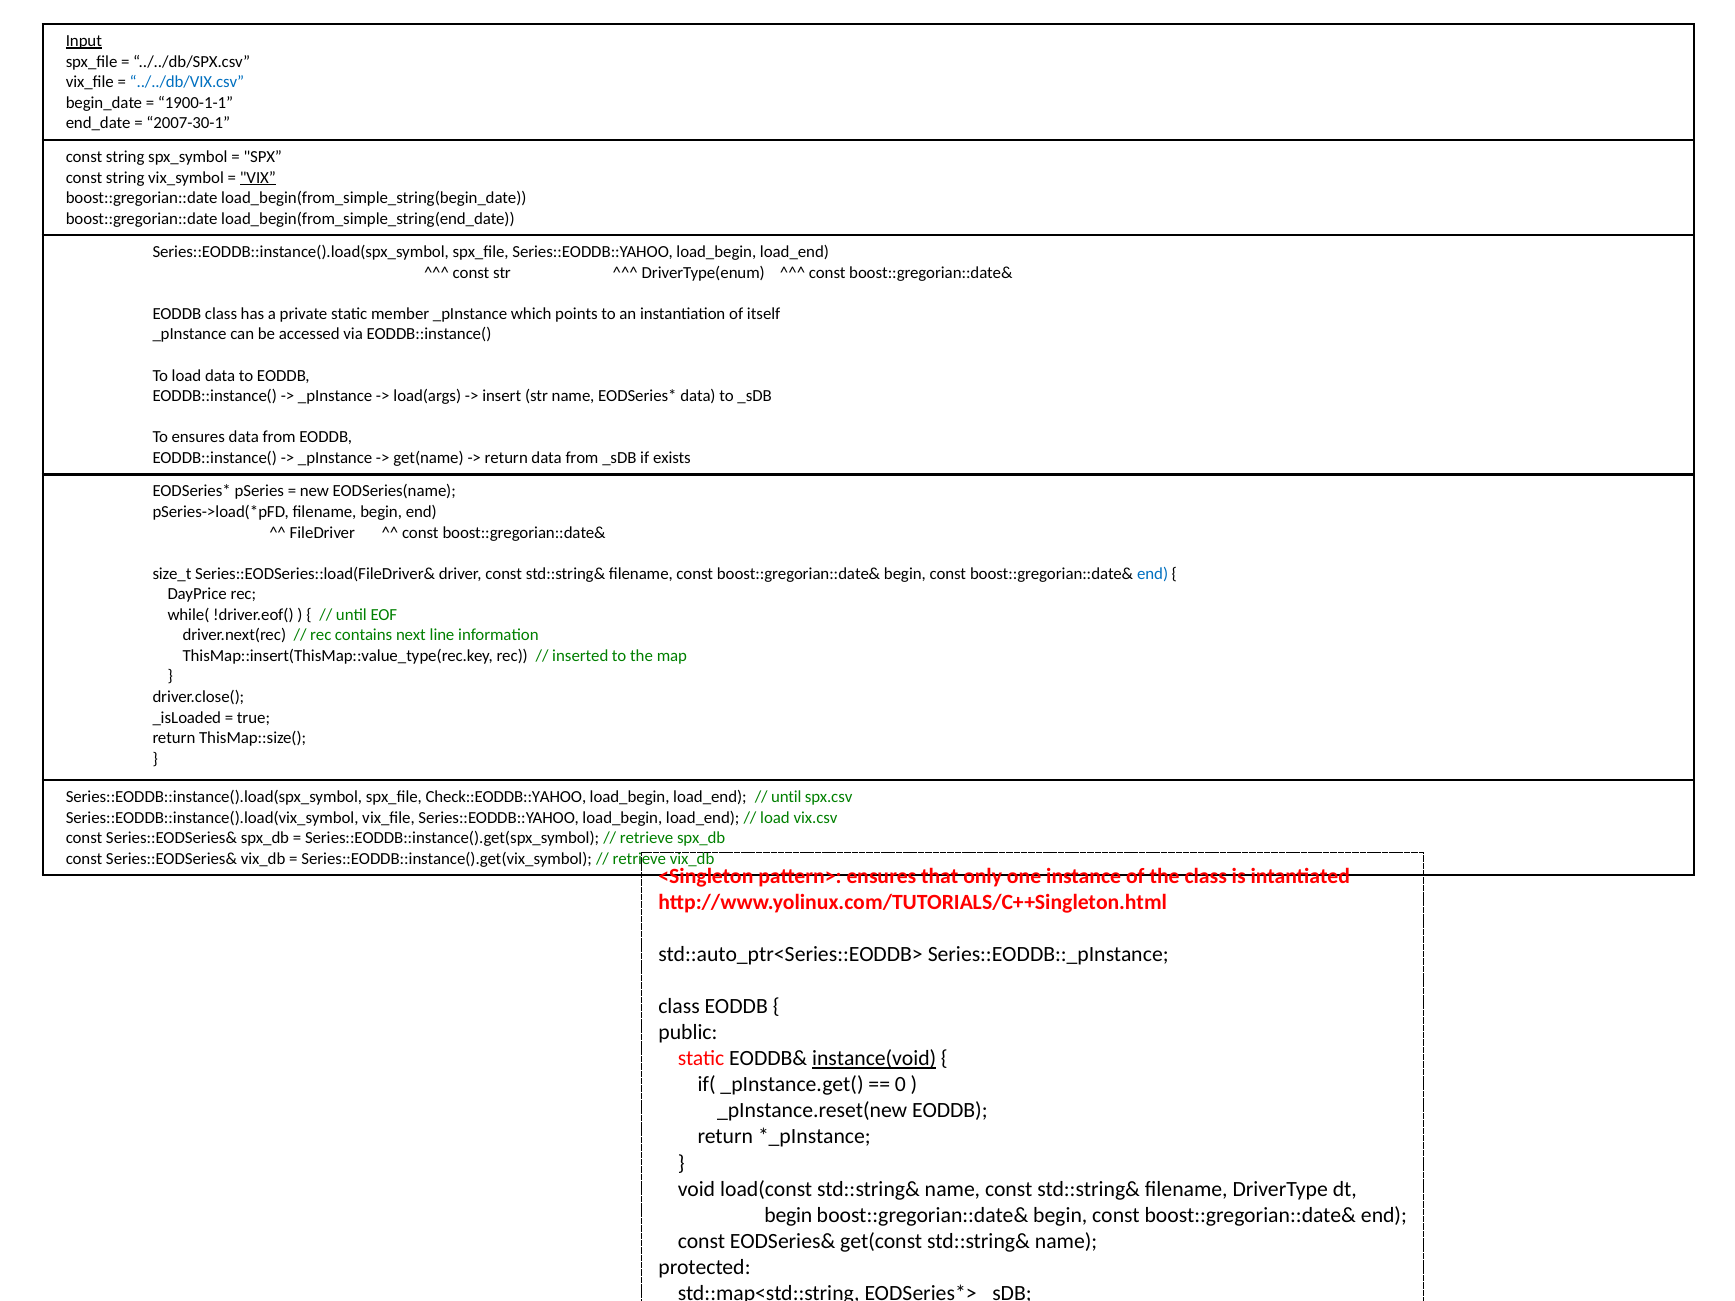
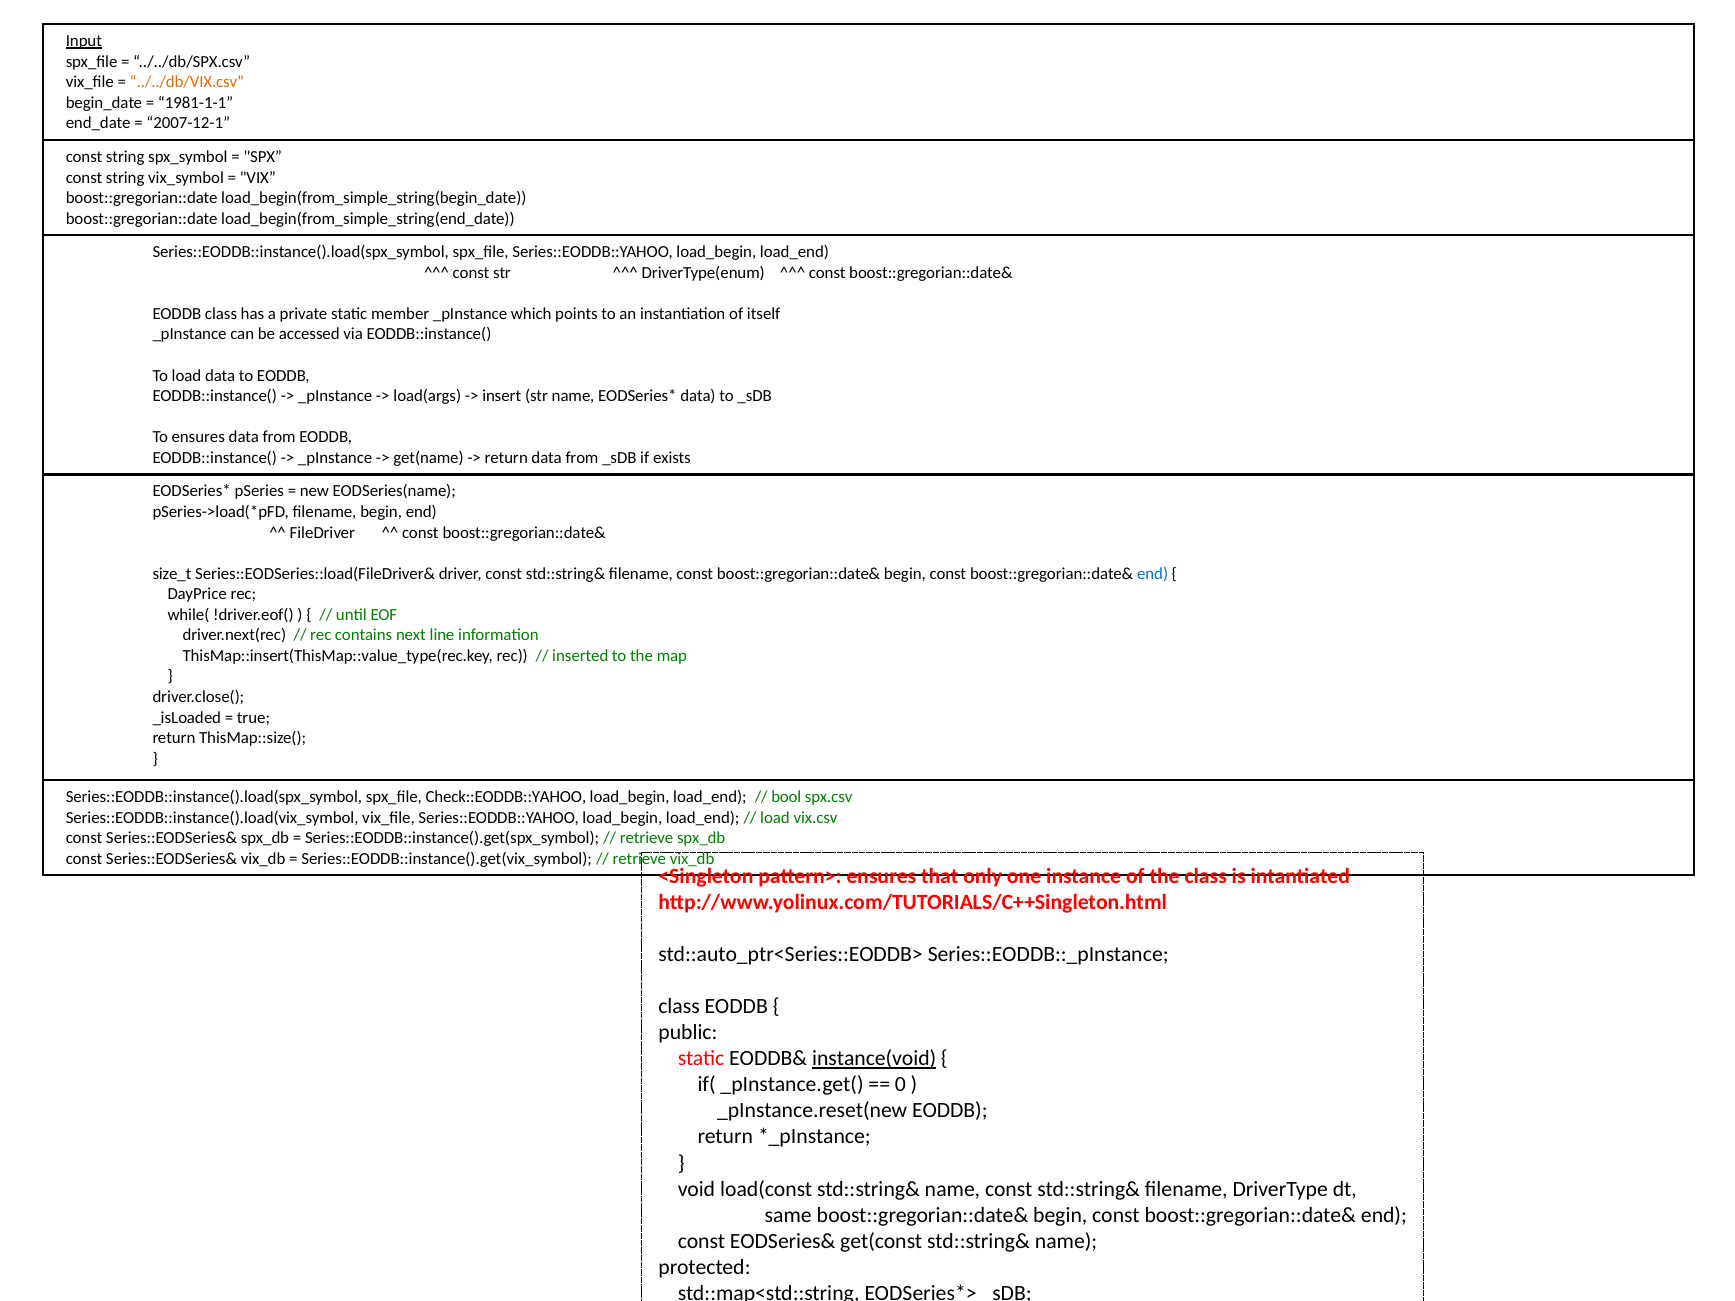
../../db/VIX.csv colour: blue -> orange (187, 82)
1900-1-1: 1900-1-1 -> 1981-1-1 (196, 103)
2007-30-1: 2007-30-1 -> 2007-12-1 (188, 123)
VIX underline: present -> none (258, 177)
until: until -> bool (786, 797)
begin: begin -> same (788, 1215)
